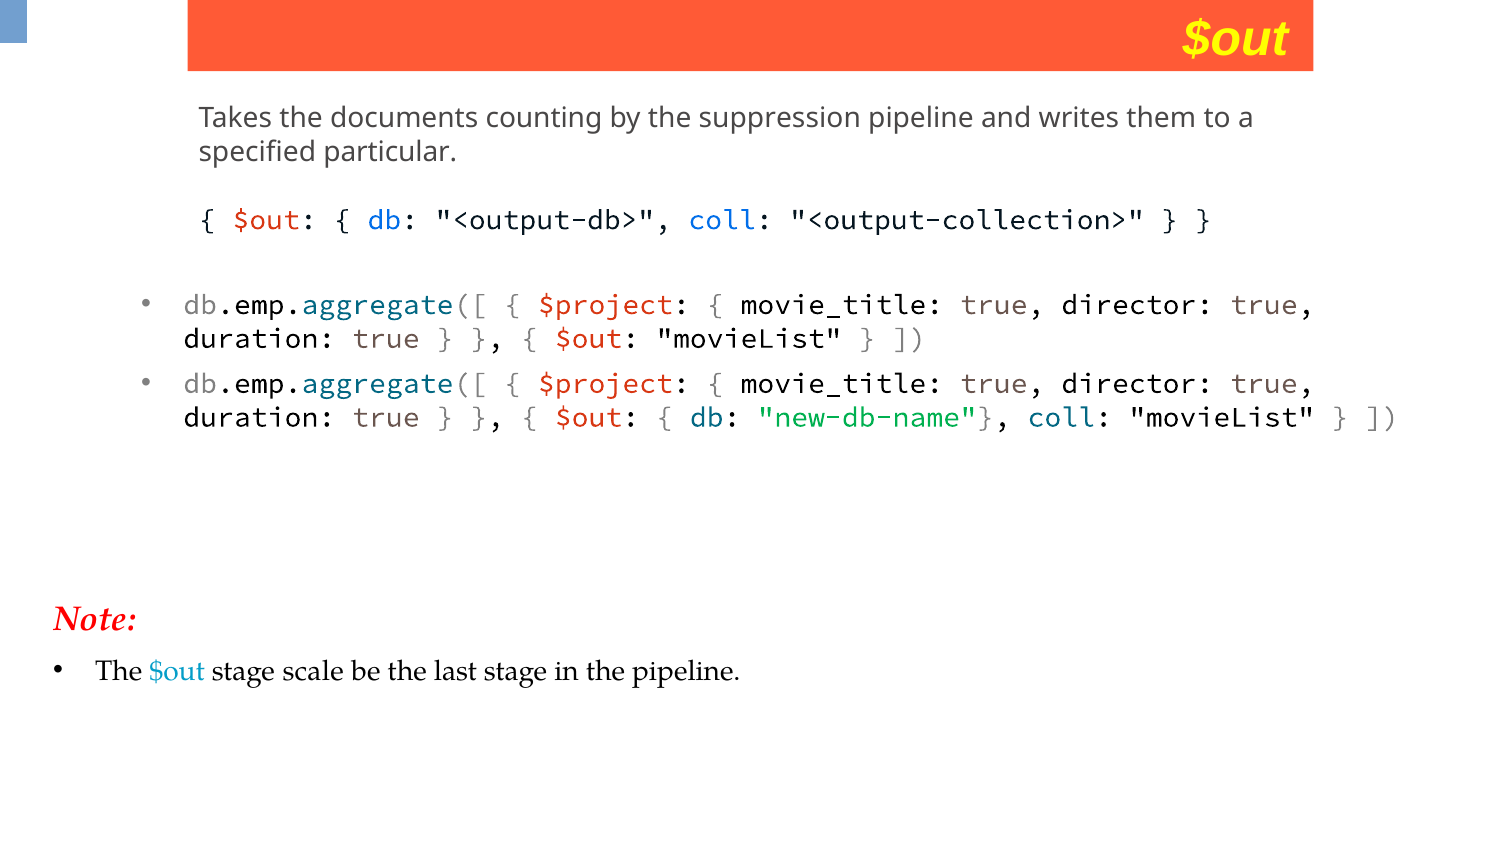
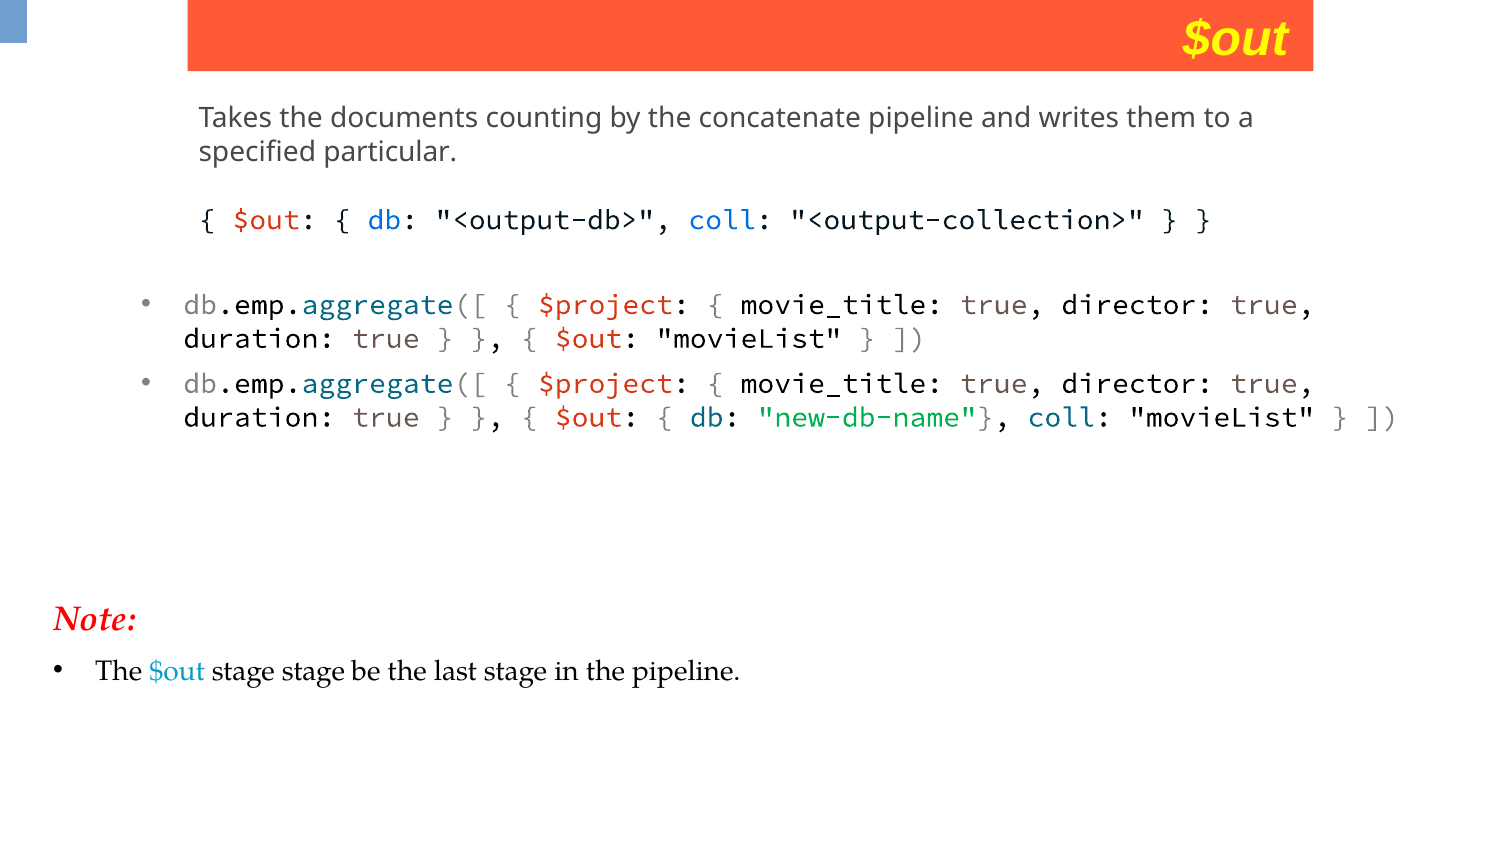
suppression: suppression -> concatenate (780, 118)
stage scale: scale -> stage (313, 671)
